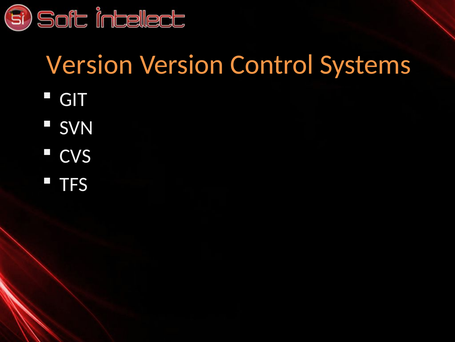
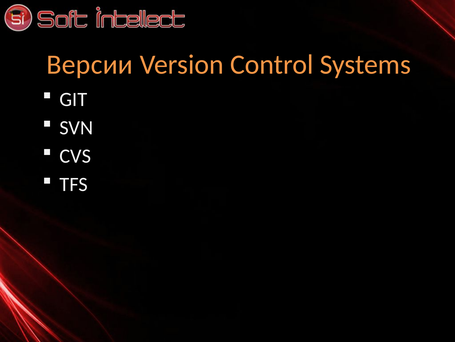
Version: Version -> Версии (90, 65)
